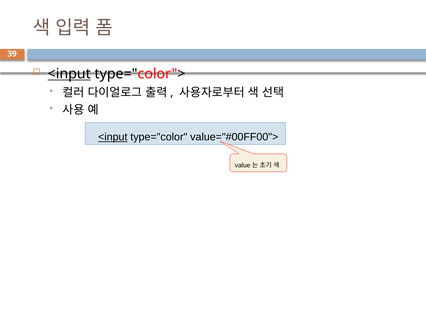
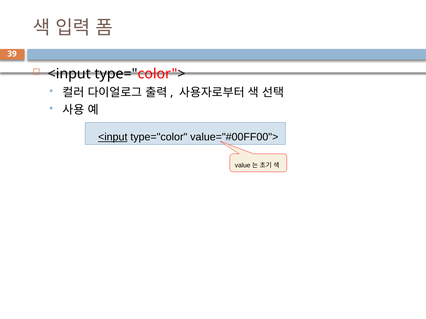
<input underline: present -> none (69, 74)
